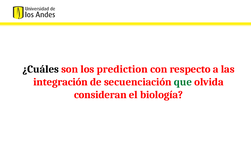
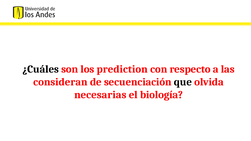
integración: integración -> consideran (60, 82)
que colour: green -> black (183, 82)
consideran: consideran -> necesarias (100, 95)
